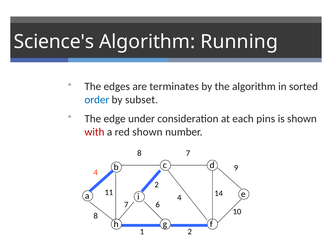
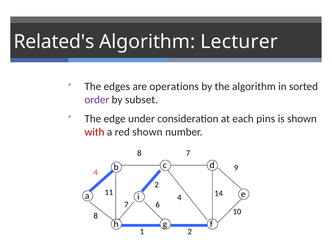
Science's: Science's -> Related's (54, 42)
Running: Running -> Lecturer (239, 42)
terminates: terminates -> operations (174, 87)
order colour: blue -> purple (97, 100)
